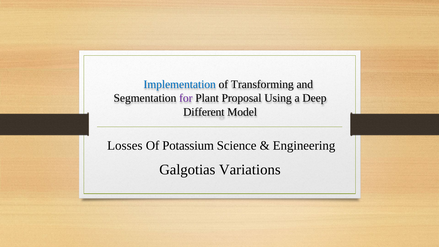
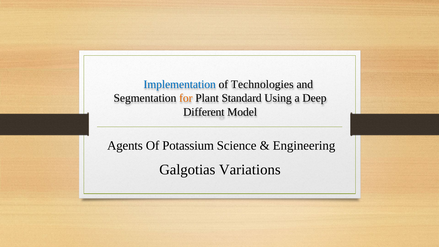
Transforming: Transforming -> Technologies (262, 84)
for colour: purple -> orange (186, 98)
Proposal: Proposal -> Standard (242, 98)
Losses: Losses -> Agents (125, 146)
